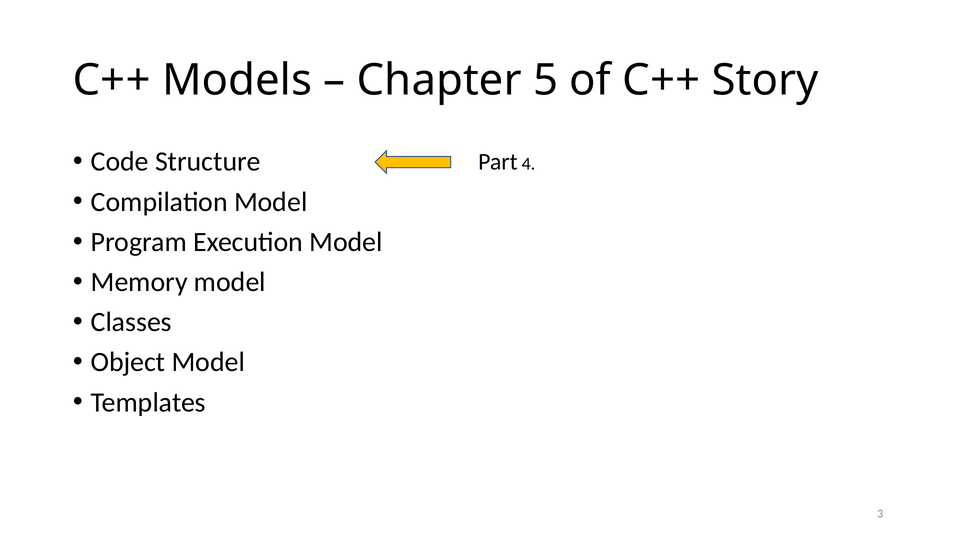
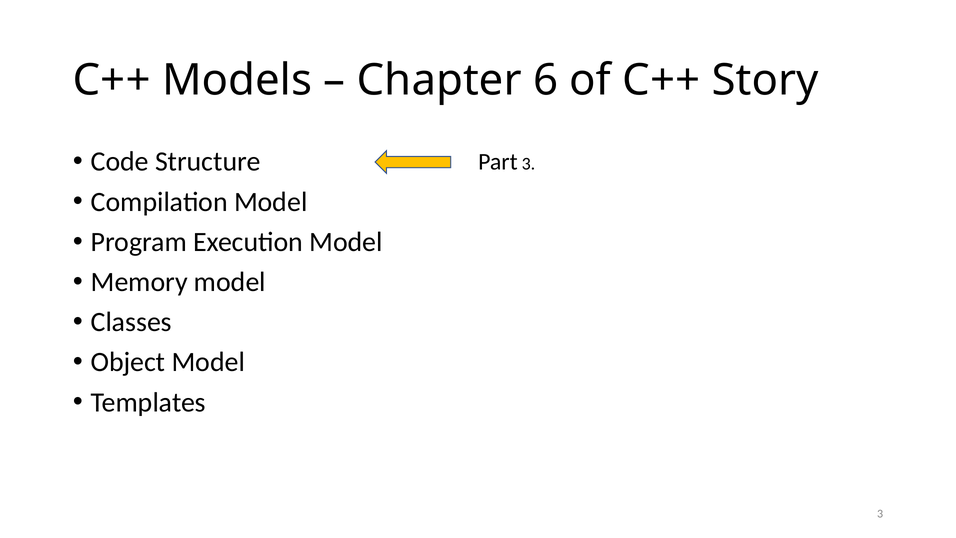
5: 5 -> 6 (546, 80)
Part 4: 4 -> 3 (528, 164)
